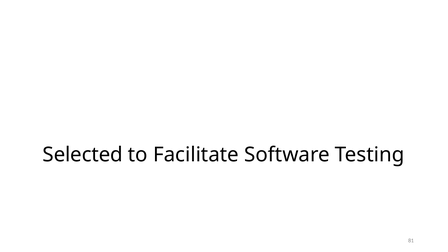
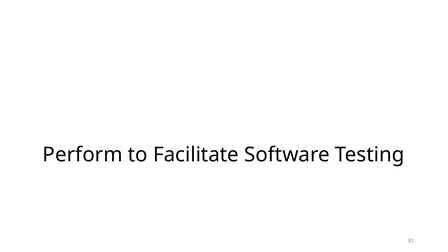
Selected: Selected -> Perform (83, 155)
